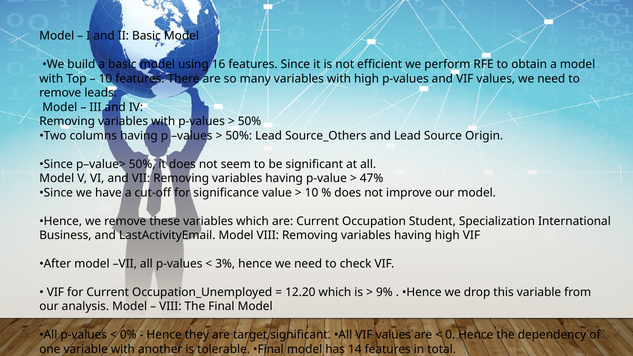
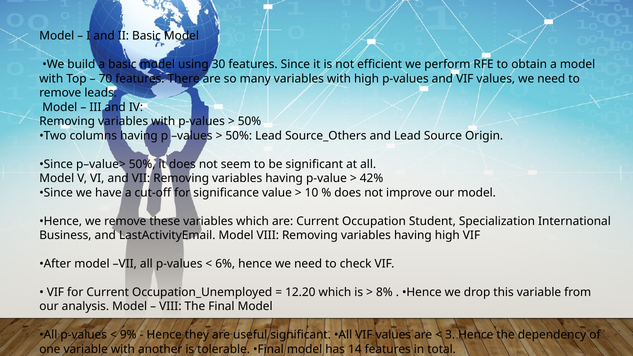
16: 16 -> 30 (219, 64)
10: 10 -> 70 (105, 79)
47%: 47% -> 42% (372, 178)
3%: 3% -> 6% (225, 264)
9%: 9% -> 8% (384, 292)
0%: 0% -> 9% (128, 335)
target: target -> useful (250, 335)
0: 0 -> 3 (450, 335)
